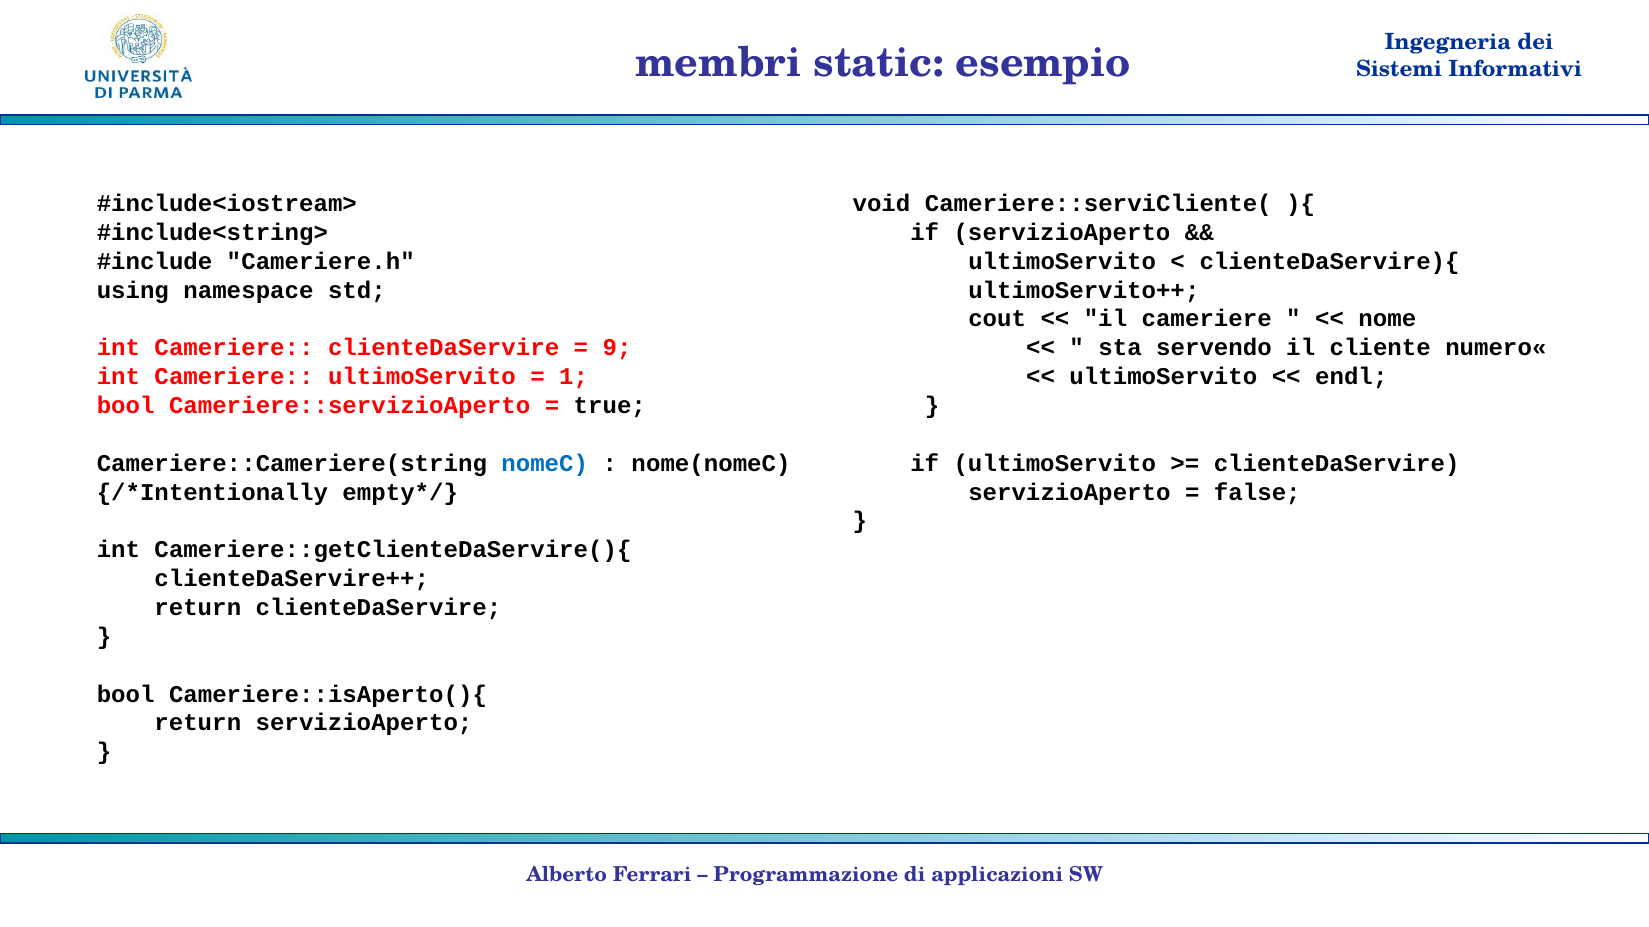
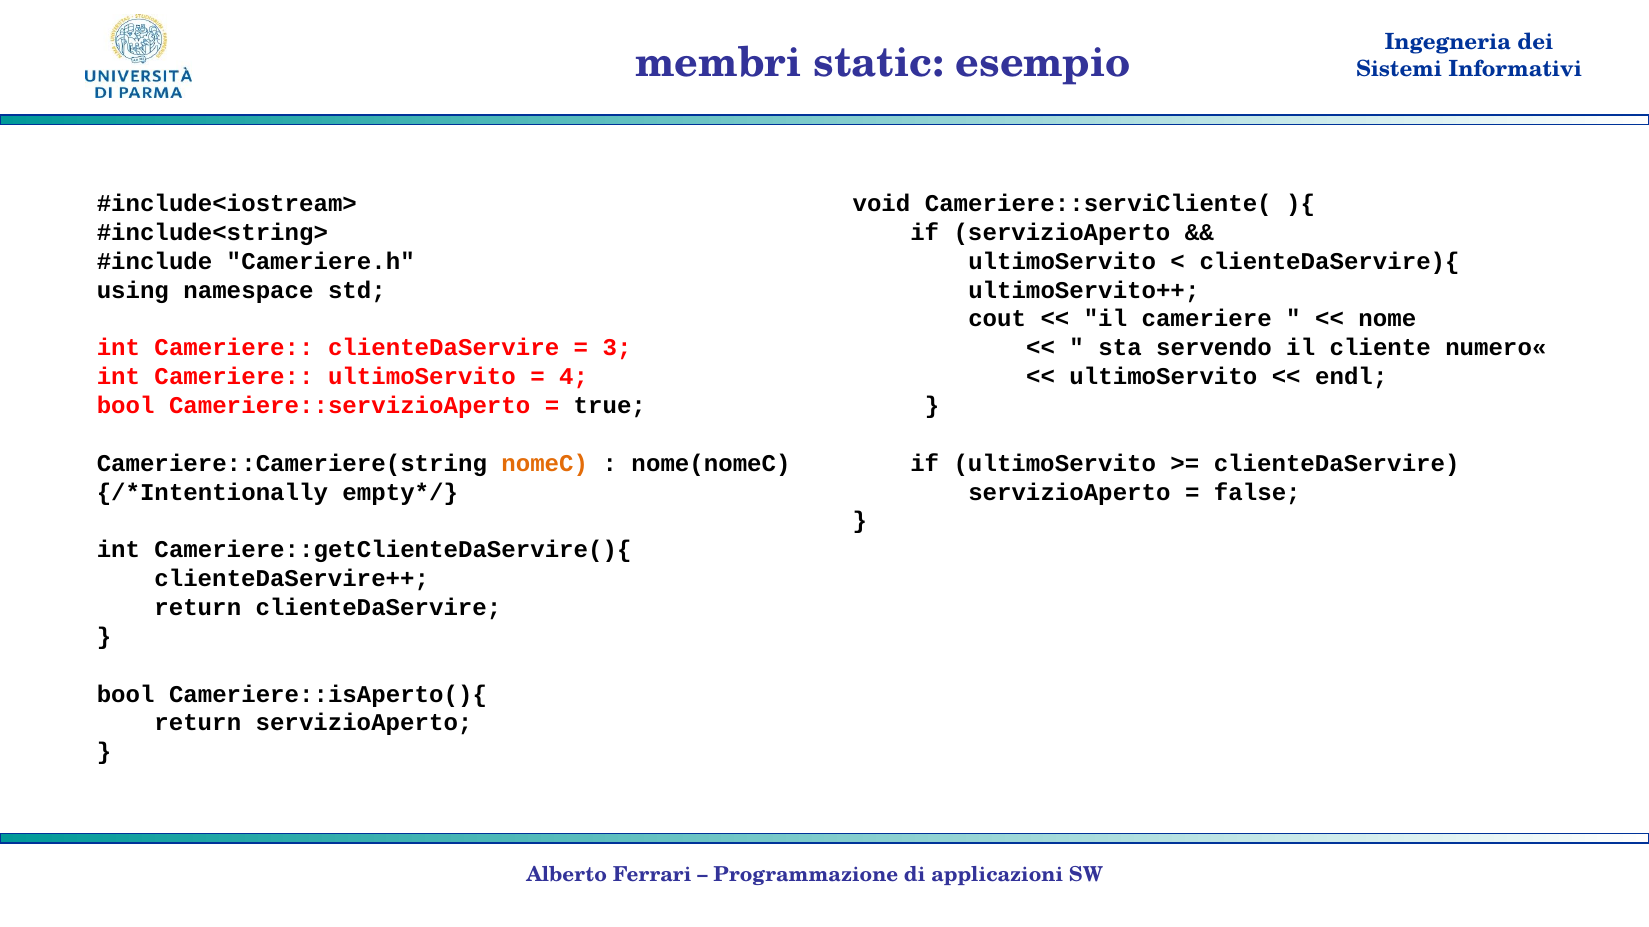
9: 9 -> 3 (617, 348)
1: 1 -> 4 (574, 377)
nomeC colour: blue -> orange (545, 464)
